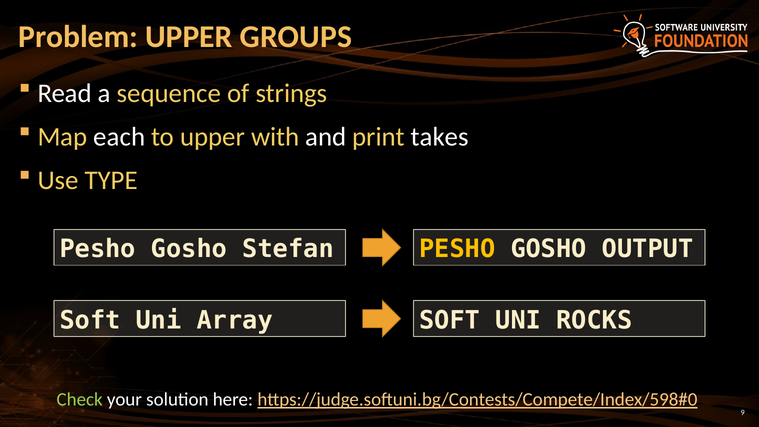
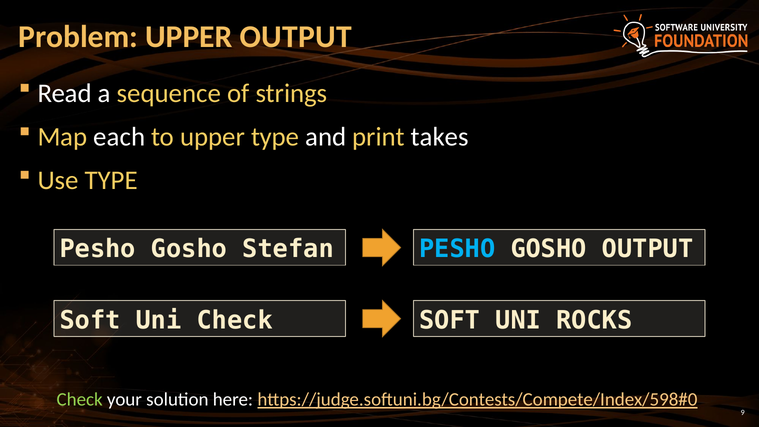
UPPER GROUPS: GROUPS -> OUTPUT (296, 37)
upper with: with -> type (275, 137)
PESHO colour: yellow -> light blue (457, 249)
Uni Array: Array -> Check (235, 320)
